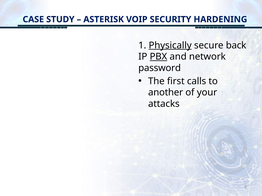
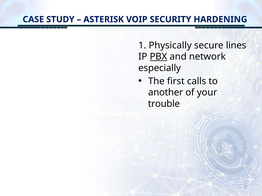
Physically underline: present -> none (170, 45)
back: back -> lines (236, 45)
password: password -> especially (160, 68)
attacks: attacks -> trouble (164, 104)
